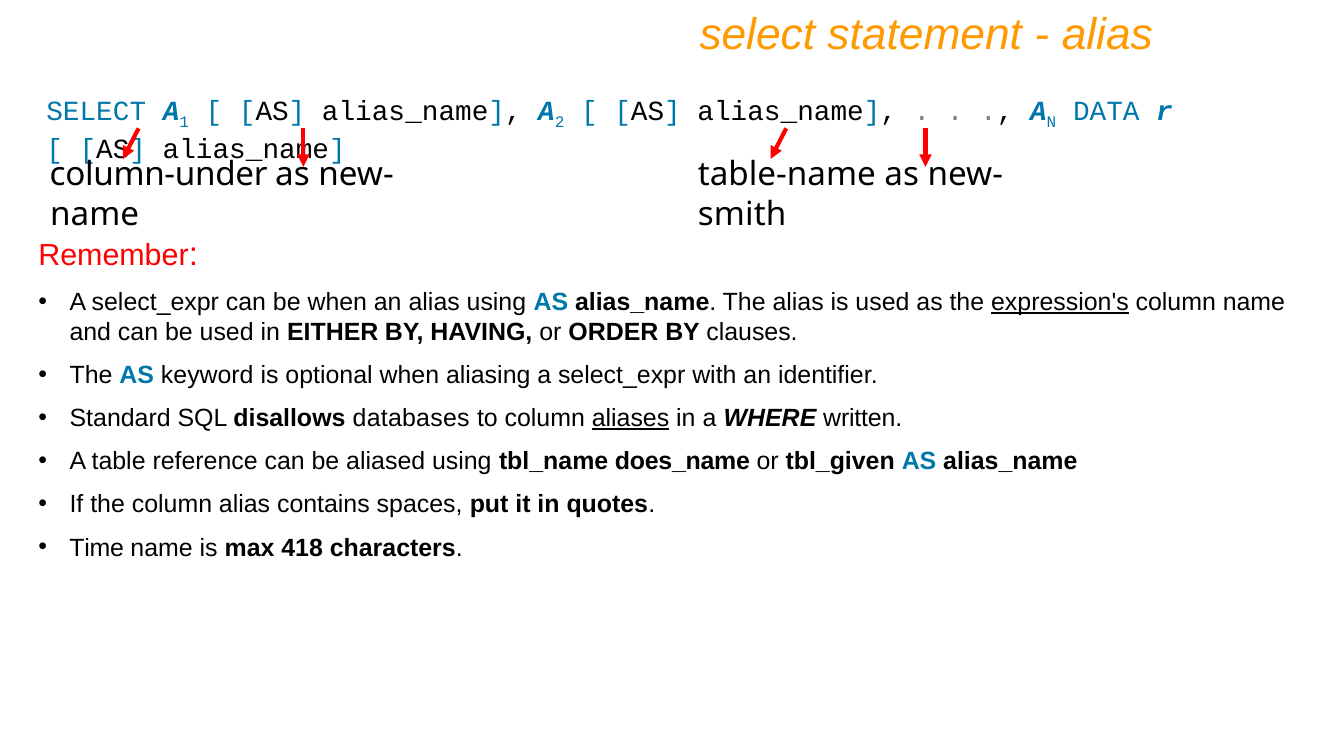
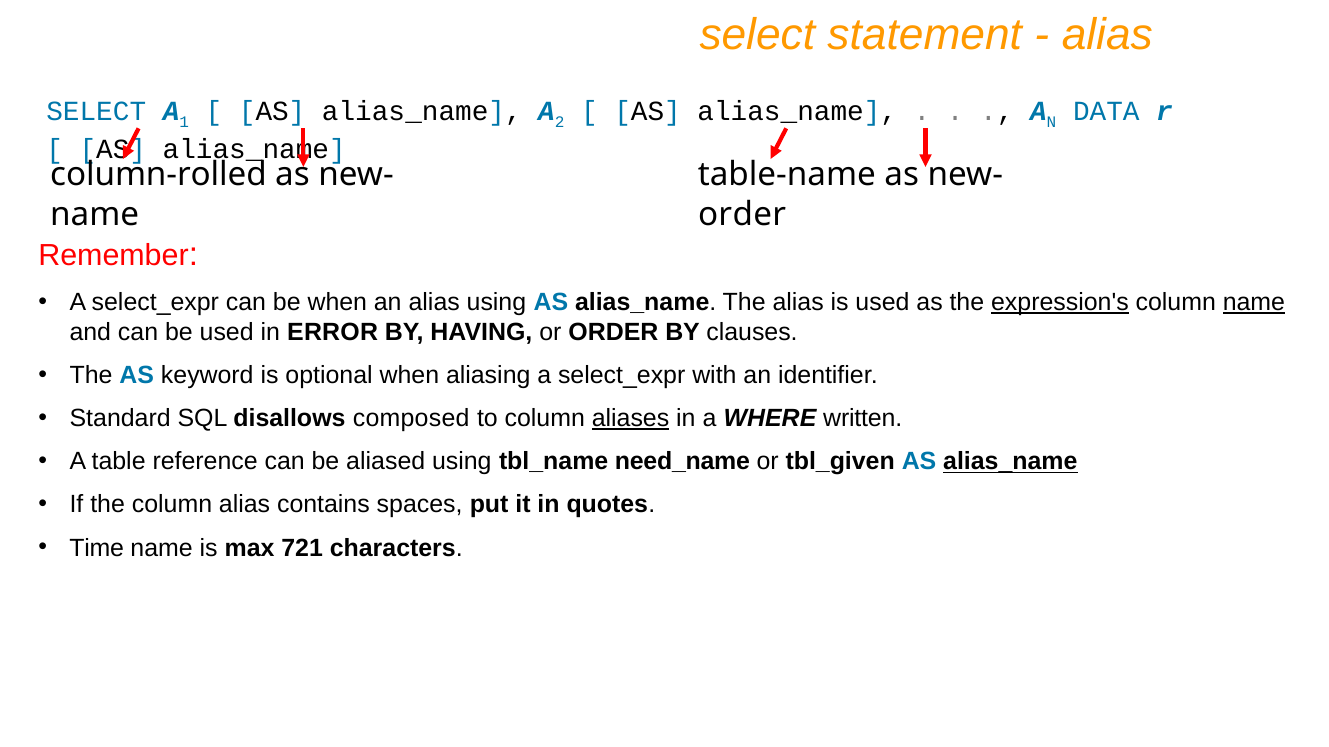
column-under: column-under -> column-rolled (158, 175)
smith: smith -> order (742, 214)
name underline: none -> present (1254, 302)
EITHER: EITHER -> ERROR (333, 332)
databases: databases -> composed (411, 419)
does_name: does_name -> need_name (682, 462)
alias_name underline: none -> present (1010, 462)
418: 418 -> 721 (302, 548)
